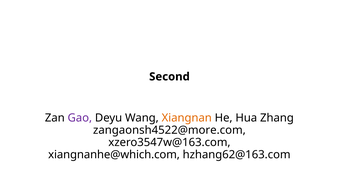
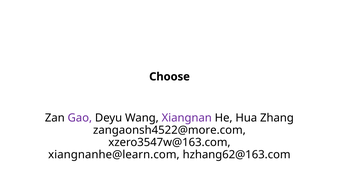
Second: Second -> Choose (170, 77)
Xiangnan colour: orange -> purple (187, 118)
xiangnanhe@which.com: xiangnanhe@which.com -> xiangnanhe@learn.com (114, 154)
